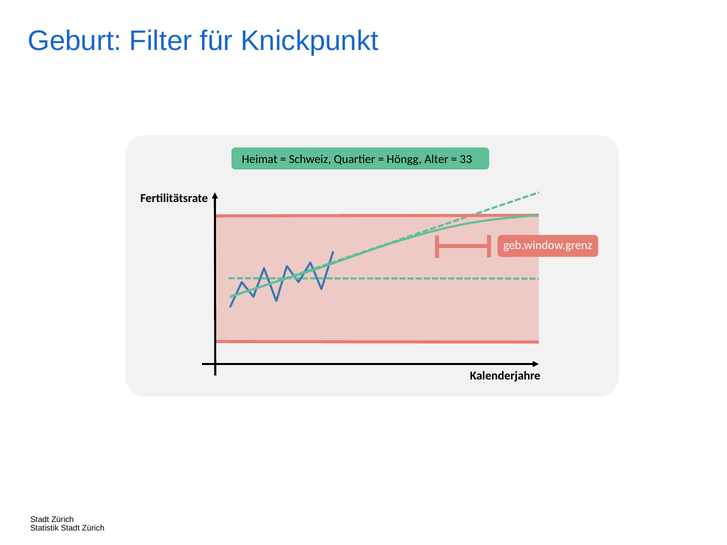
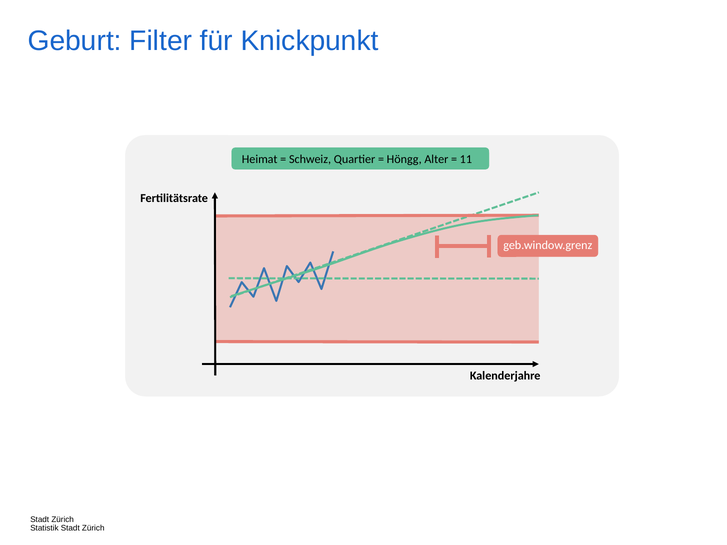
33: 33 -> 11 (466, 159)
